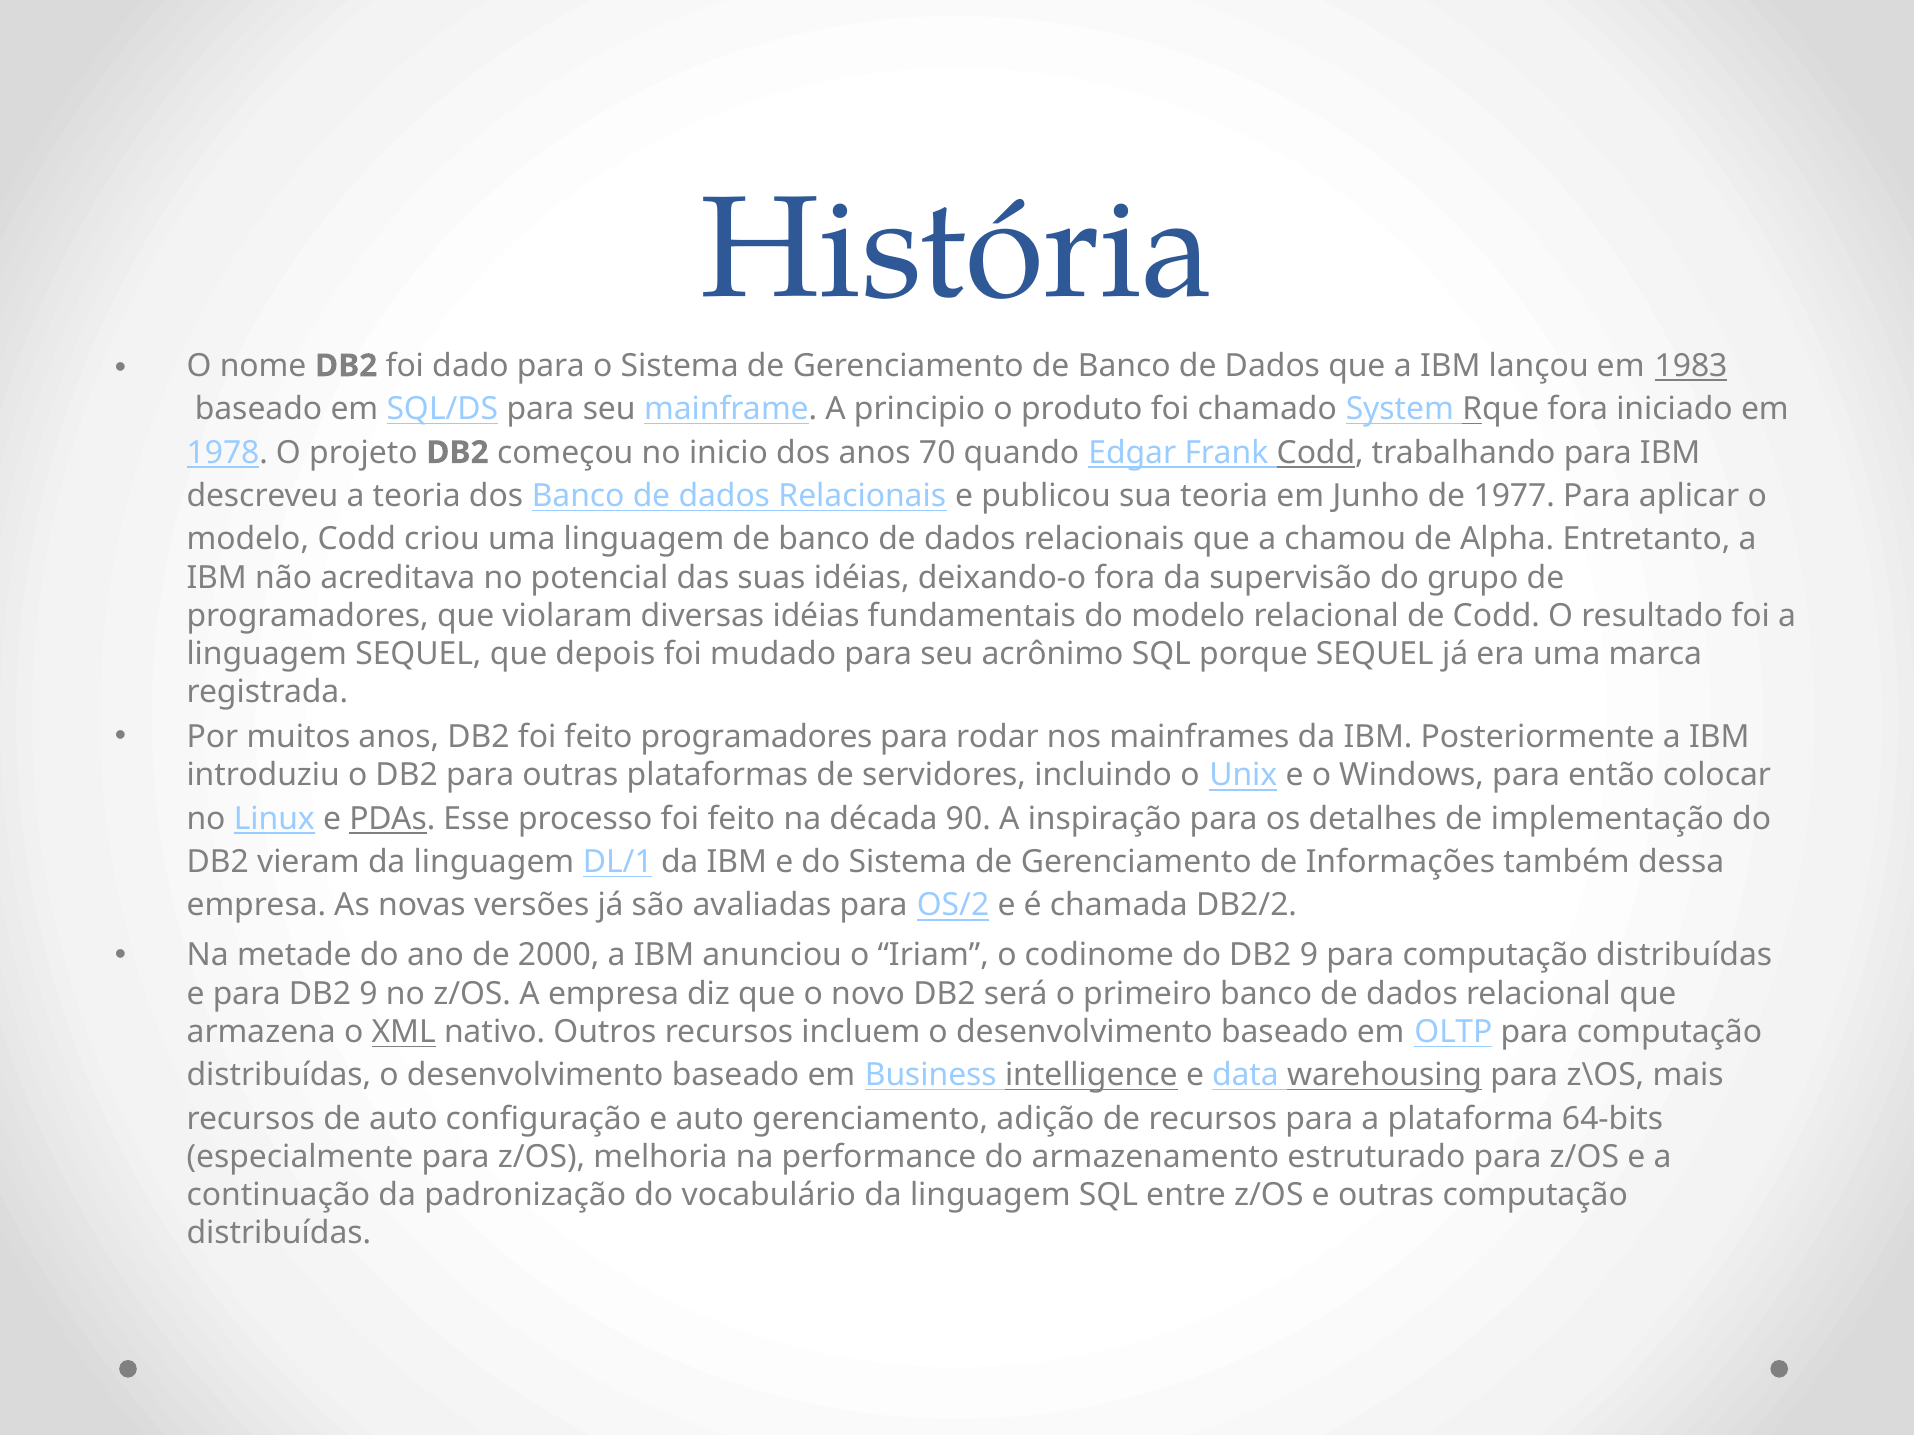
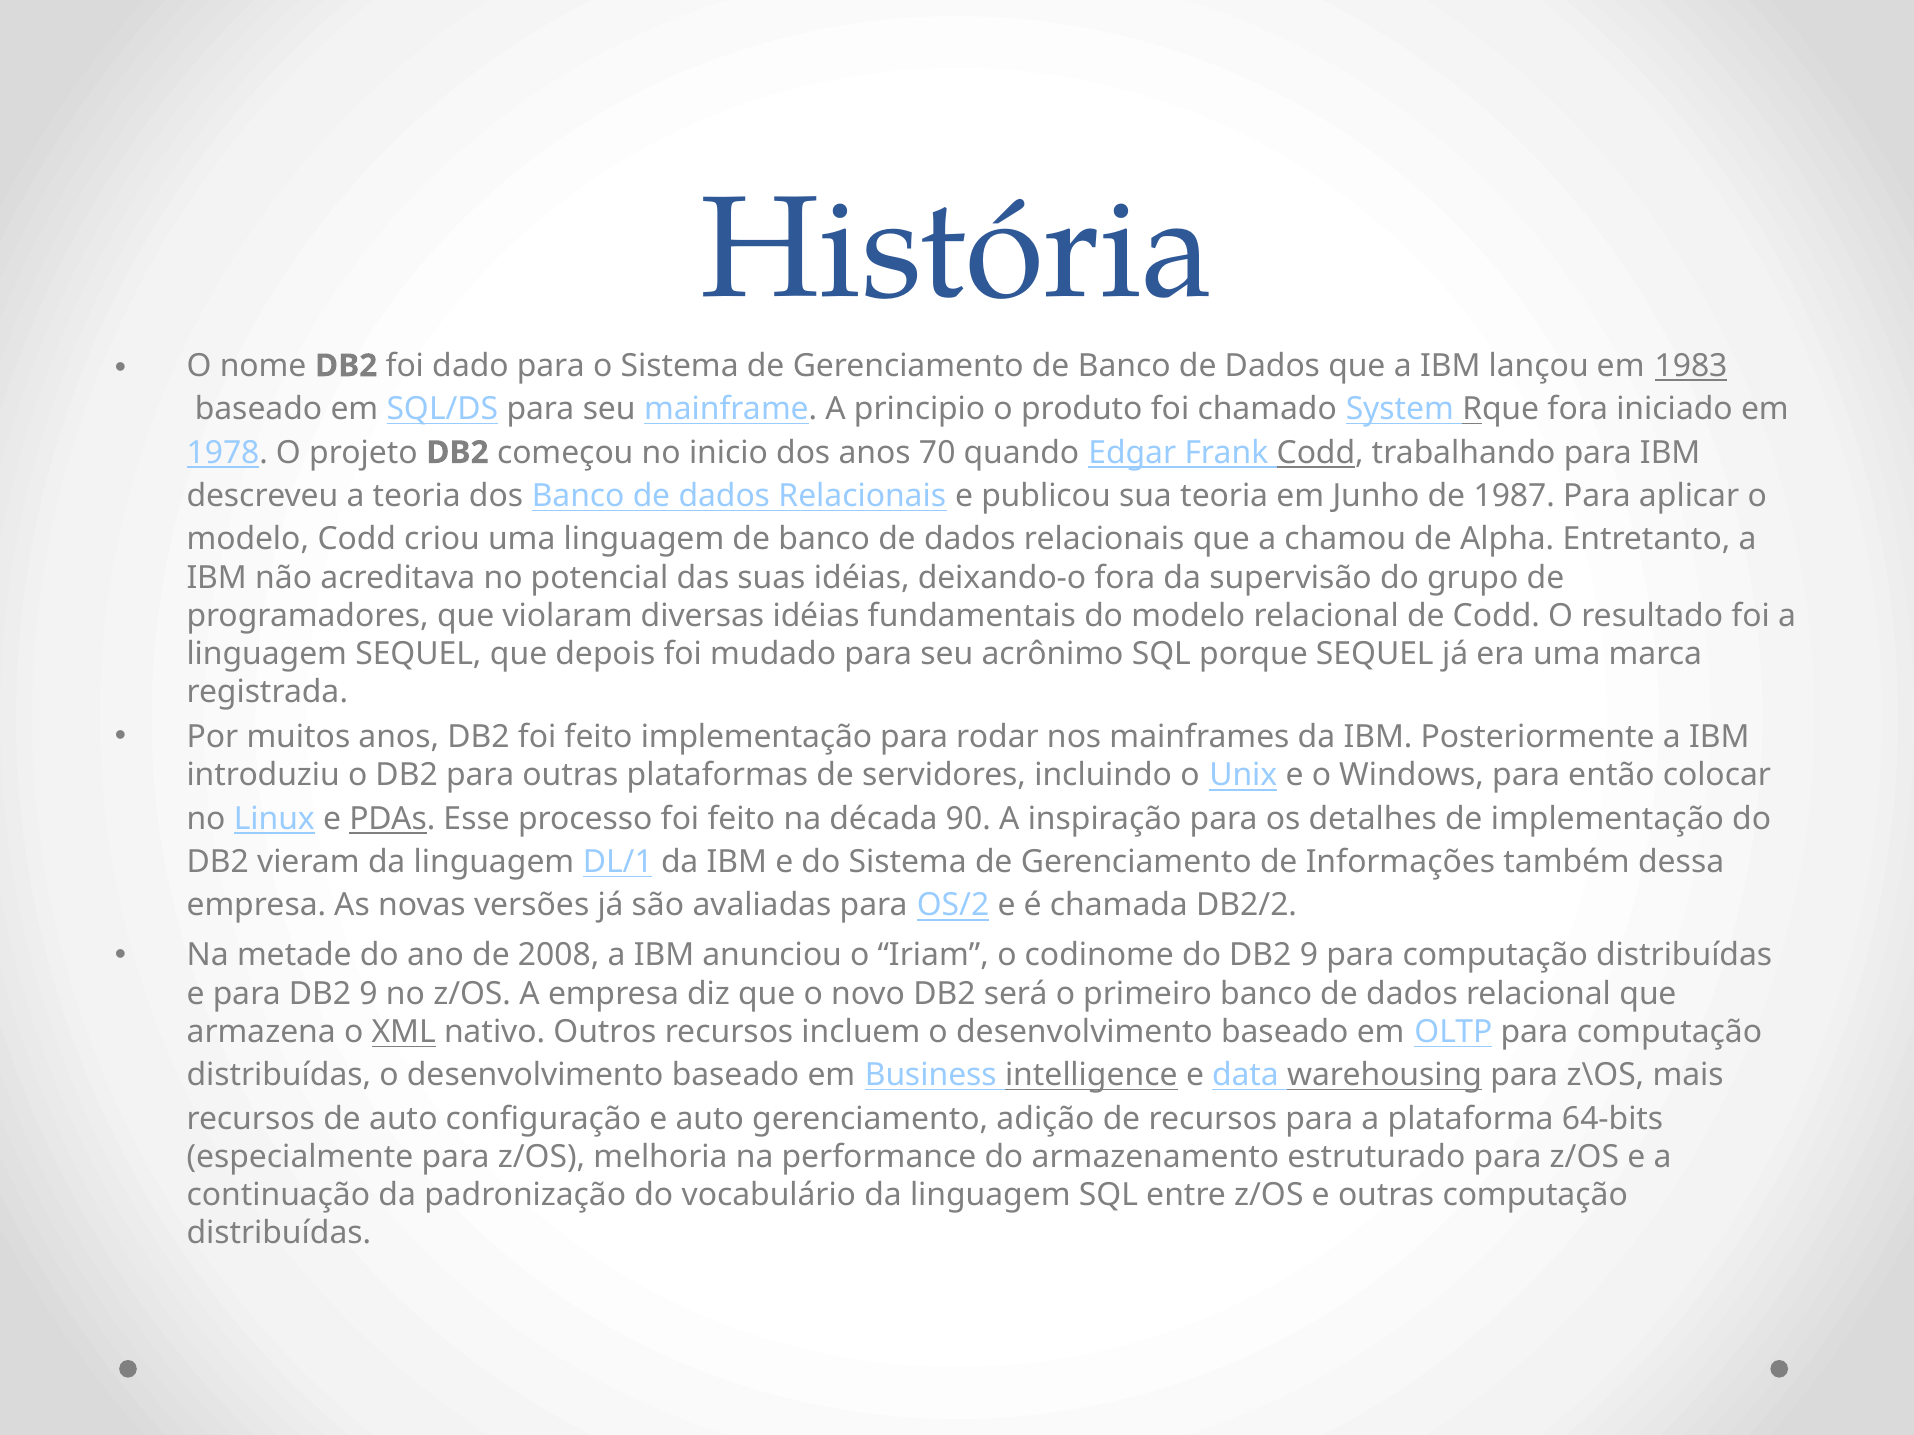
1977: 1977 -> 1987 (1514, 496)
feito programadores: programadores -> implementação (756, 737)
2000: 2000 -> 2008 (559, 956)
